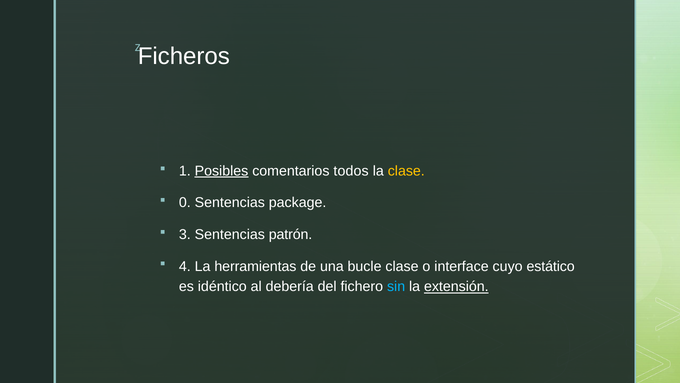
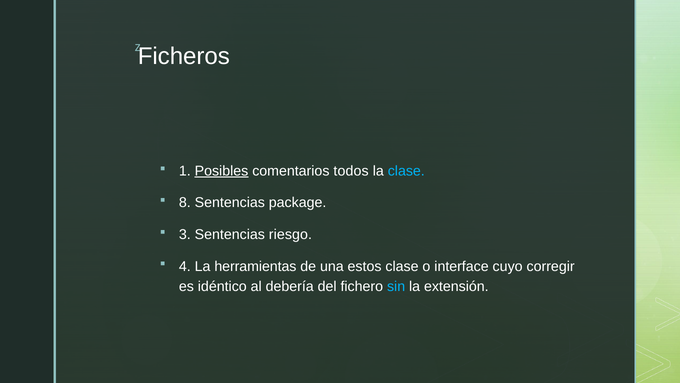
clase colour: yellow -> light blue (406, 171)
0: 0 -> 8 (185, 203)
patrón: patrón -> riesgo (290, 234)
bucle: bucle -> estos (365, 266)
estático: estático -> corregir (551, 266)
extensión underline: present -> none (456, 286)
